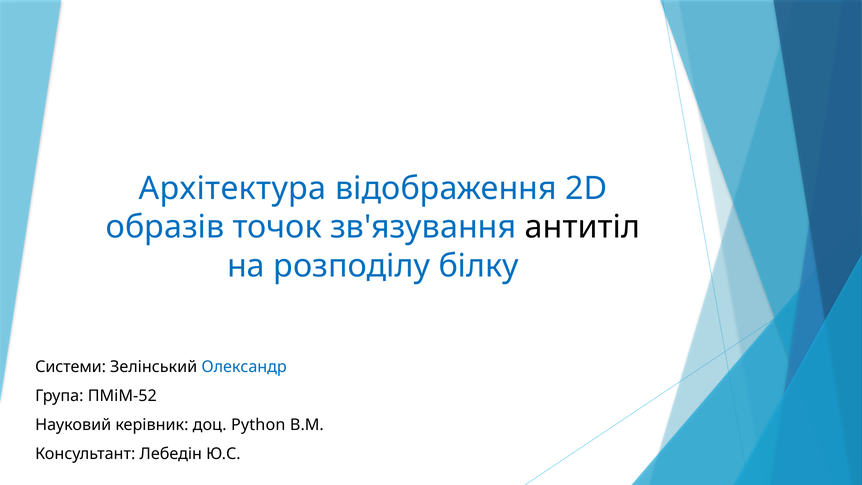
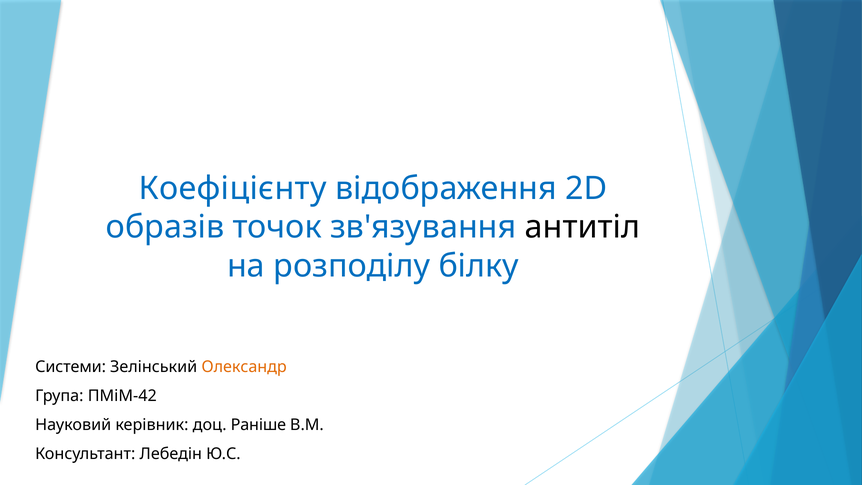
Архітектура: Архітектура -> Коефіцієнту (233, 188)
Олександр colour: blue -> orange (244, 367)
ПМіМ-52: ПМіМ-52 -> ПМіМ-42 (122, 396)
Python: Python -> Раніше (258, 425)
